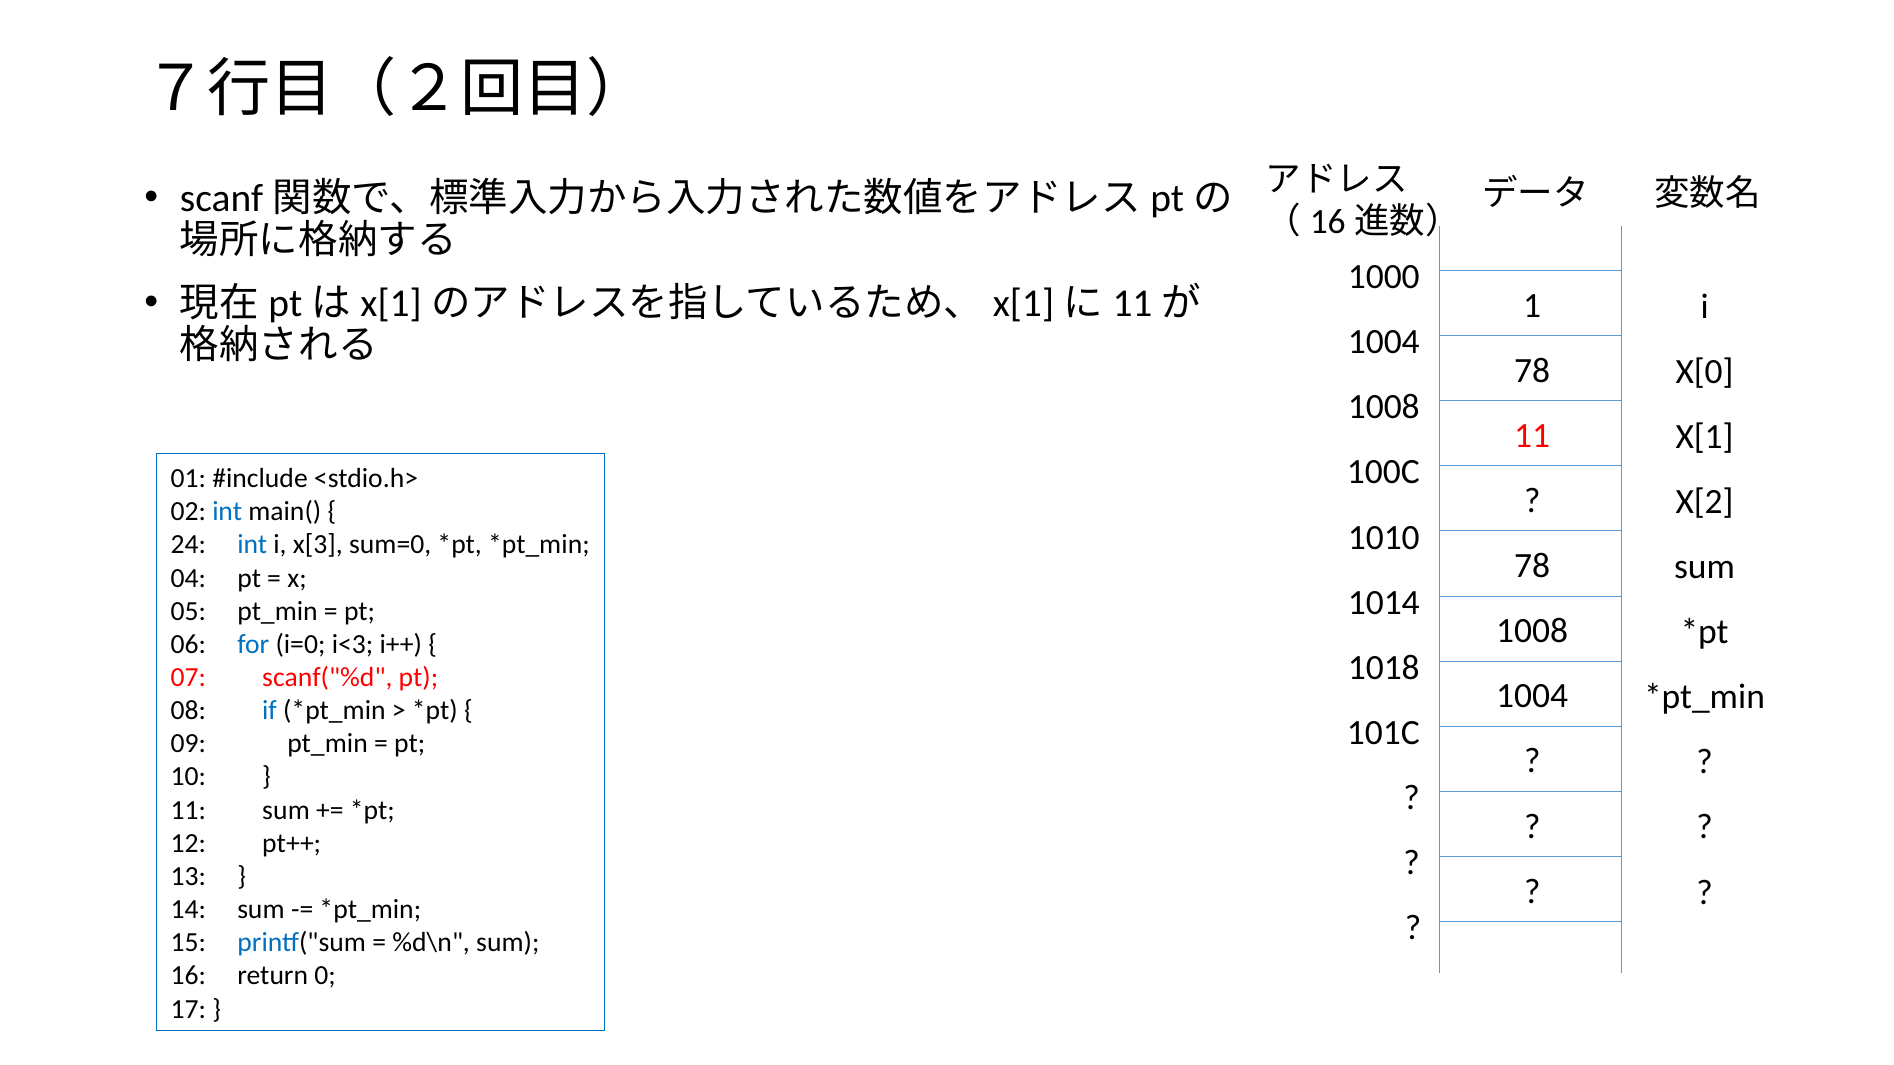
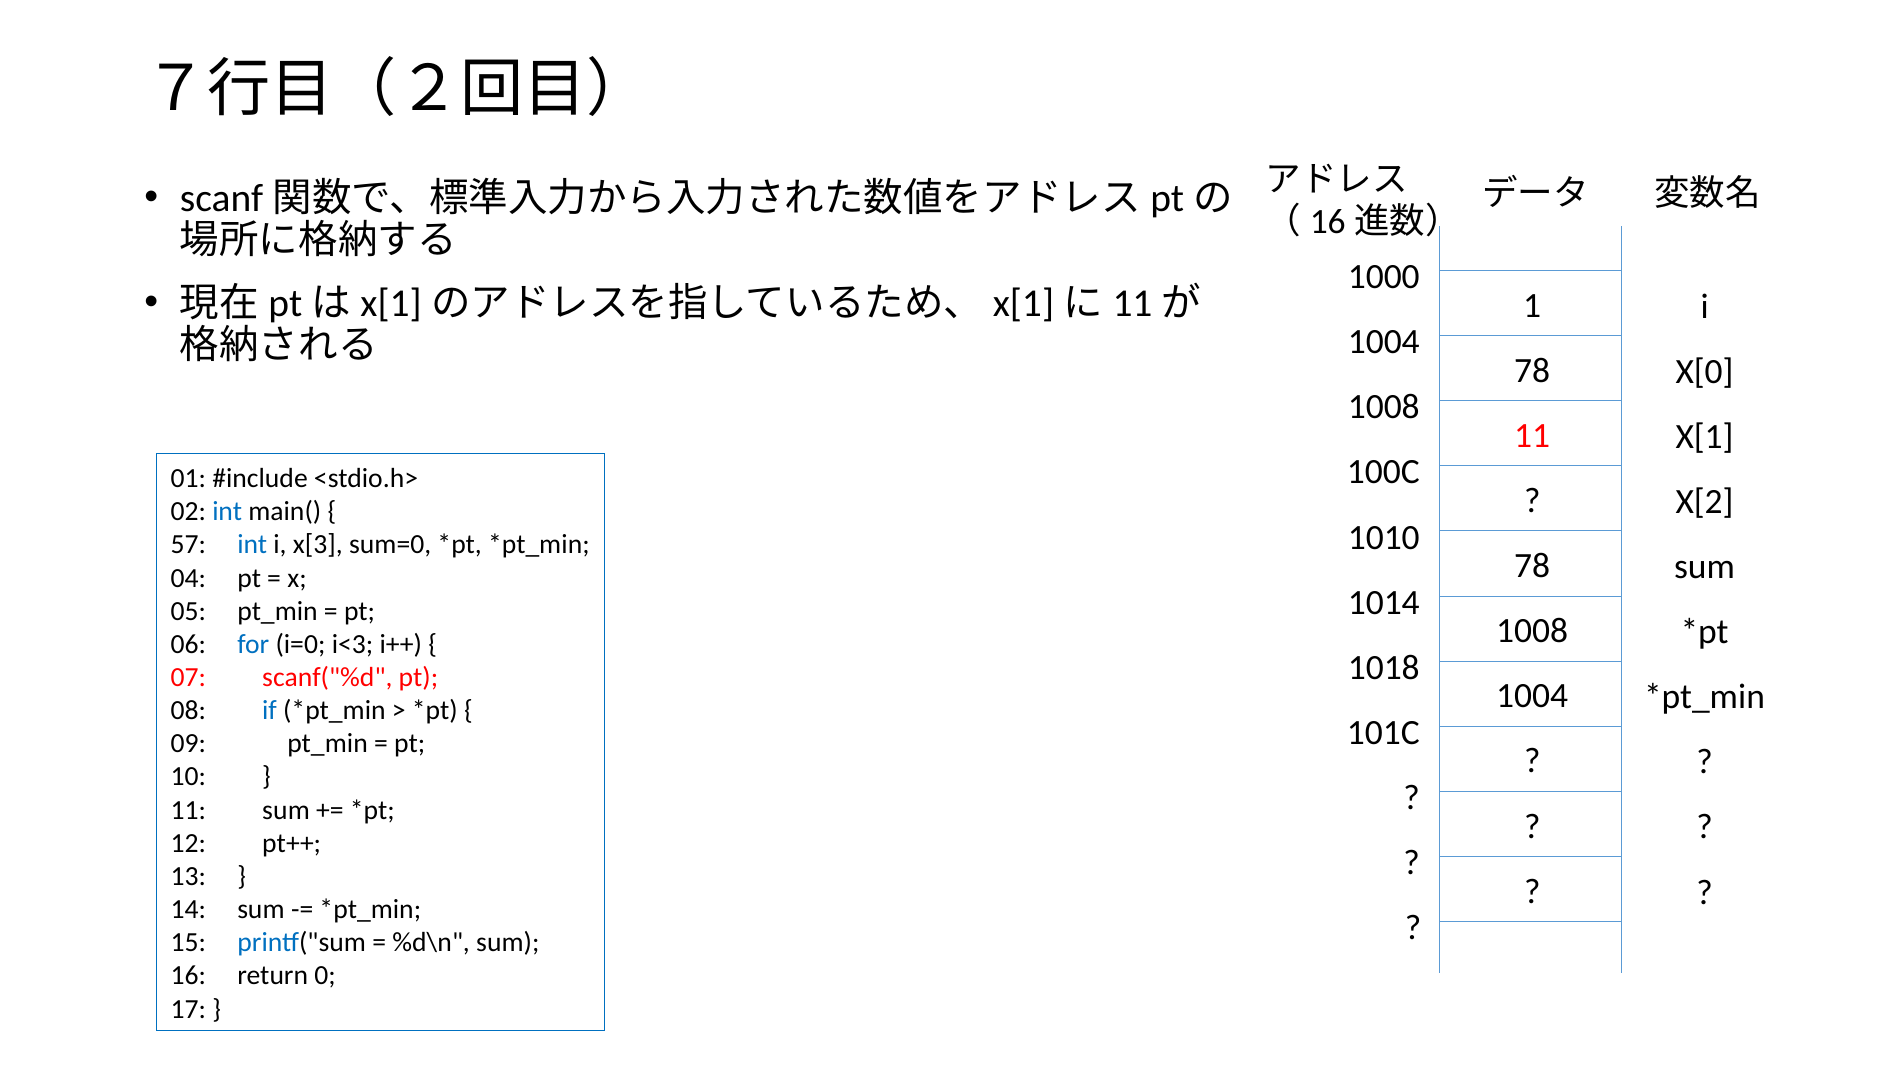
24: 24 -> 57 (188, 545)
